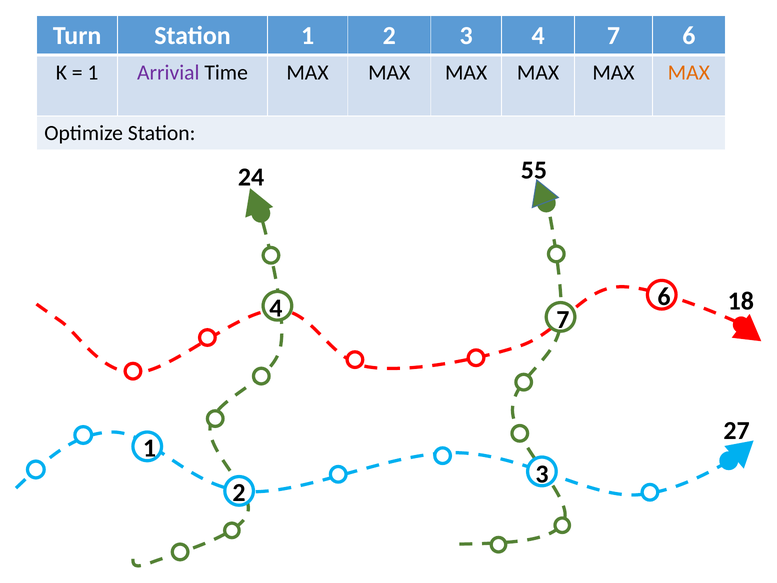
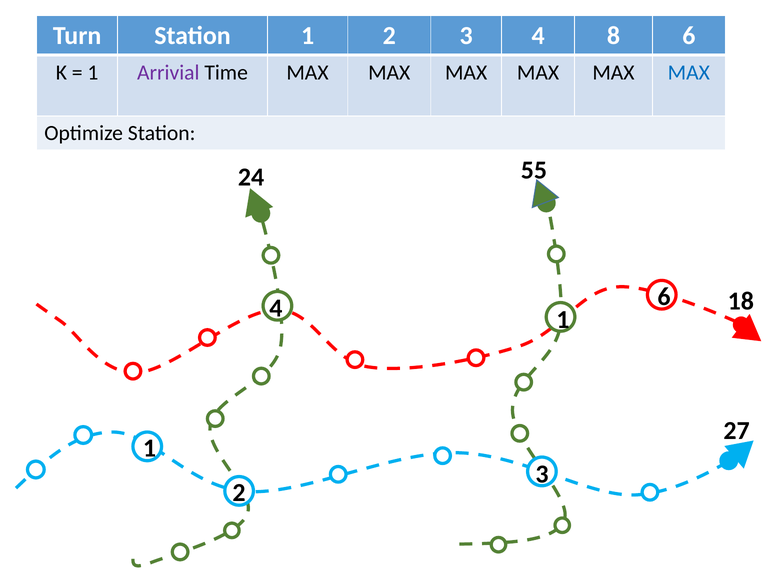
7: 7 -> 8 (614, 36)
MAX colour: orange -> blue (689, 72)
7: 7 -> 1 (563, 320)
